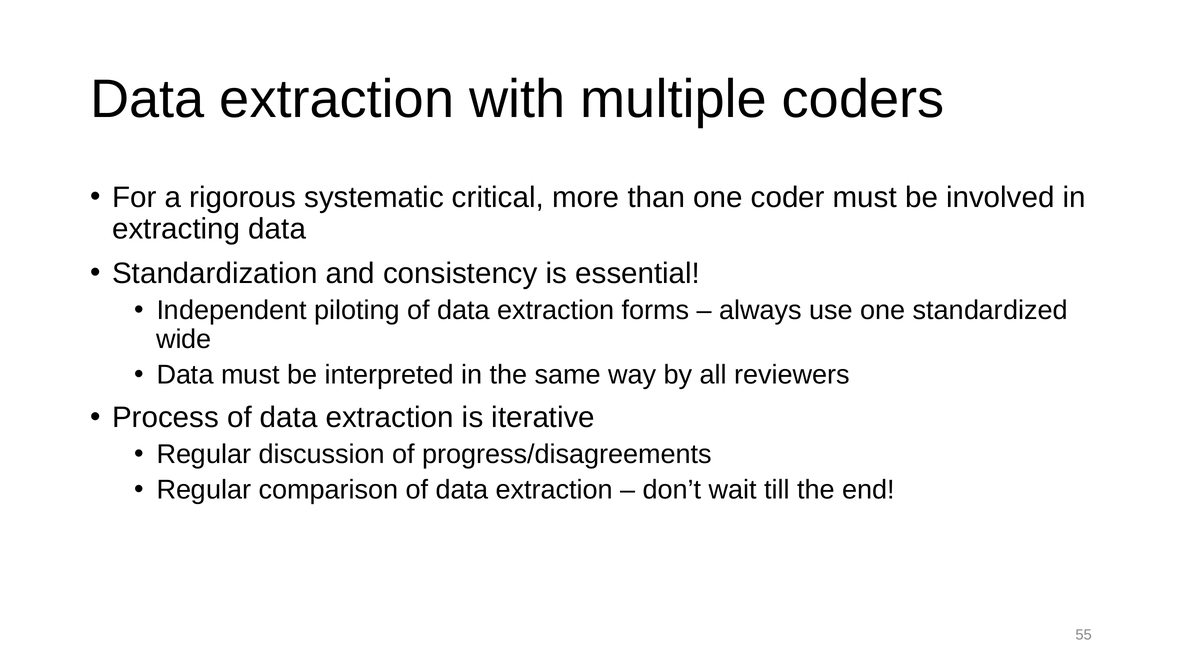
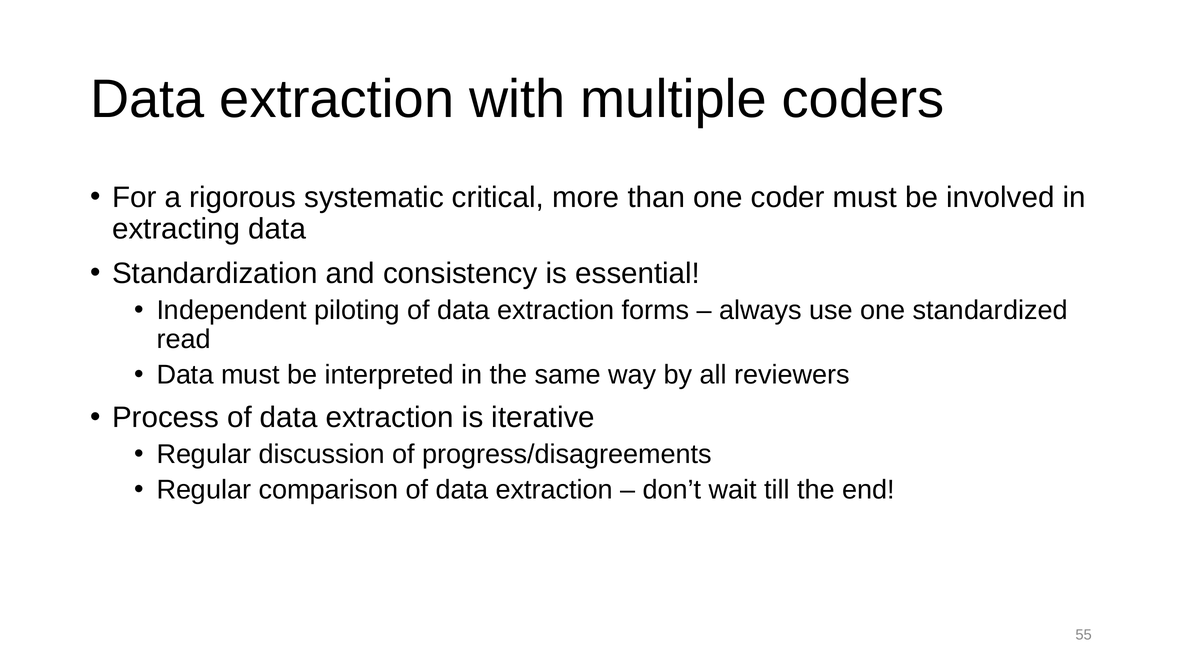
wide: wide -> read (184, 339)
